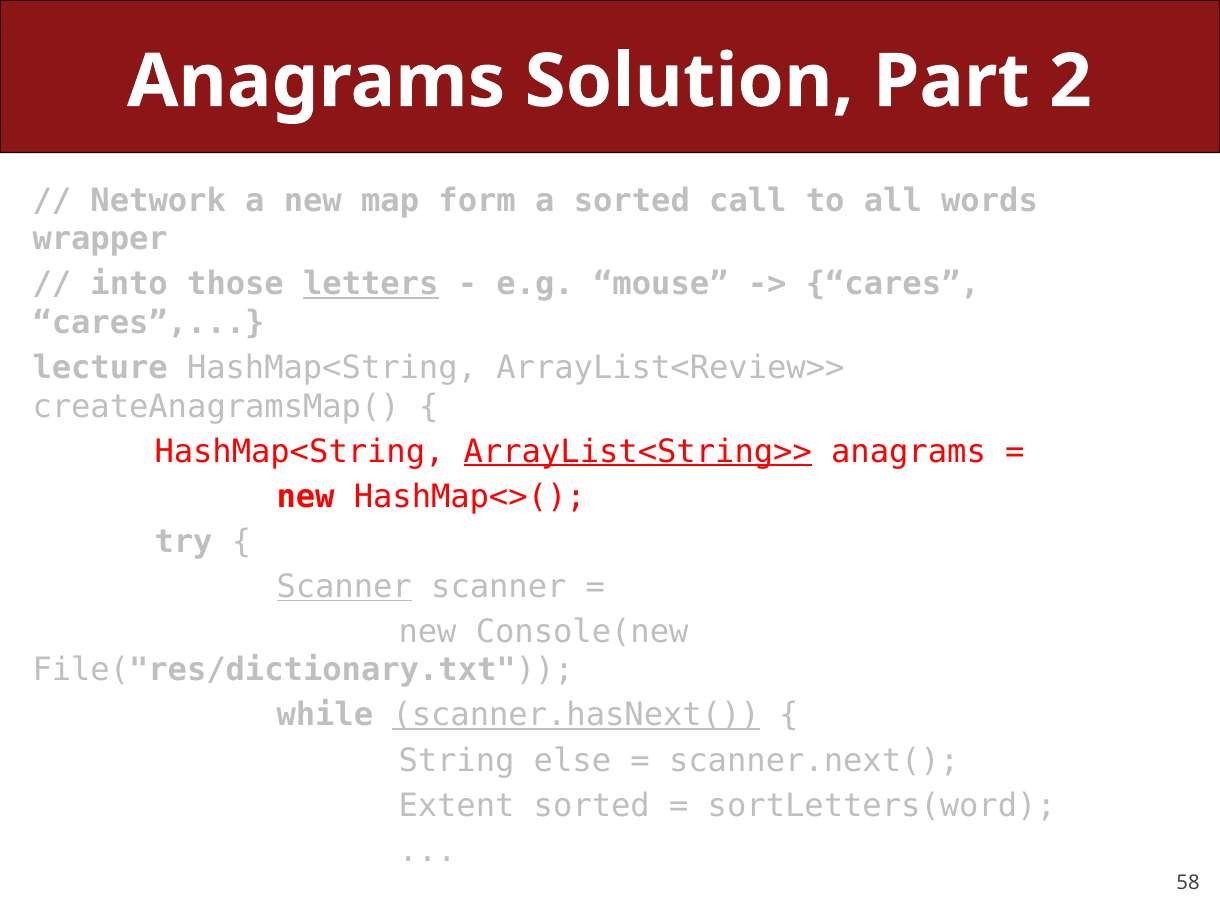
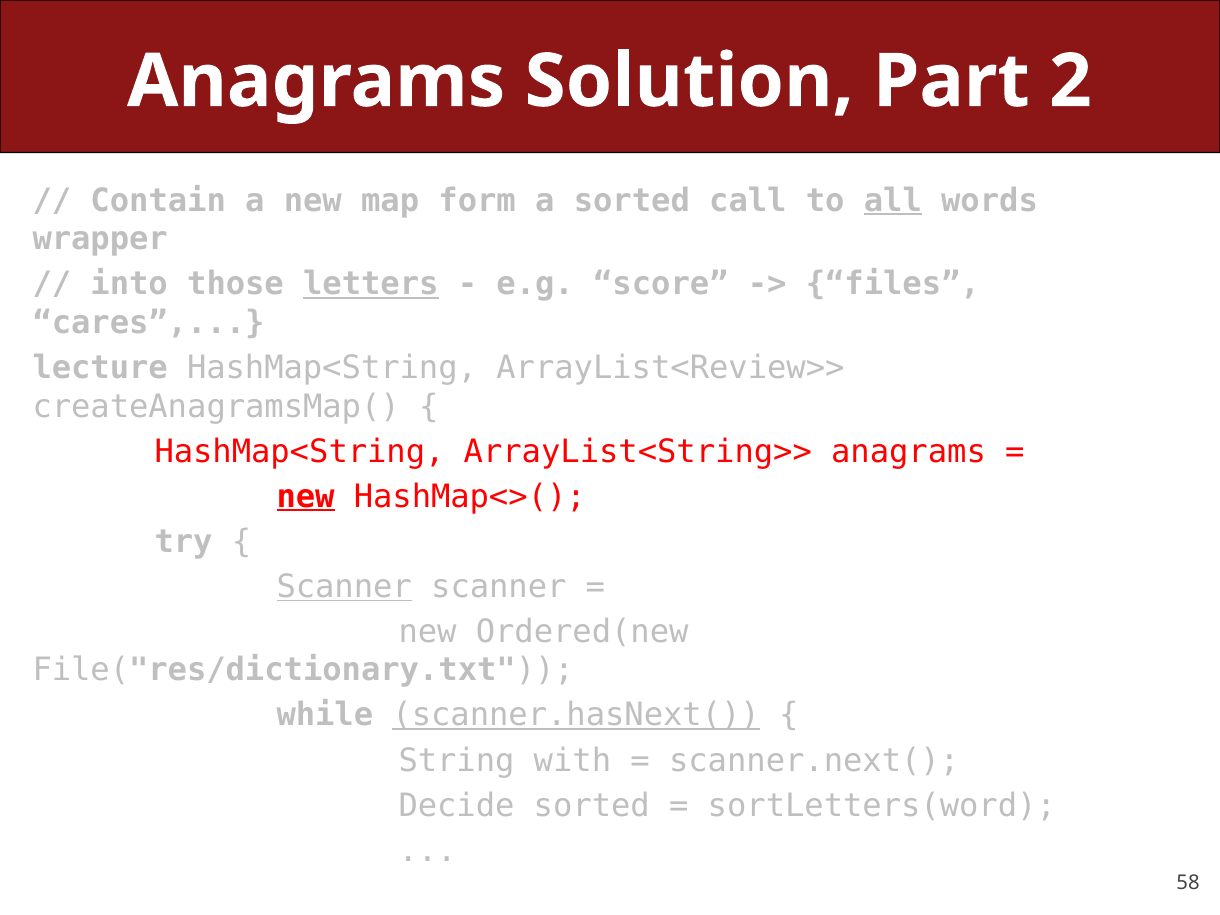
Network: Network -> Contain (158, 200)
all underline: none -> present (893, 200)
mouse: mouse -> score (661, 284)
cares: cares -> files (893, 284)
ArrayList<String>> underline: present -> none (638, 451)
new underline: none -> present (306, 497)
Console(new: Console(new -> Ordered(new (582, 632)
else: else -> with (572, 760)
Extent: Extent -> Decide (457, 805)
